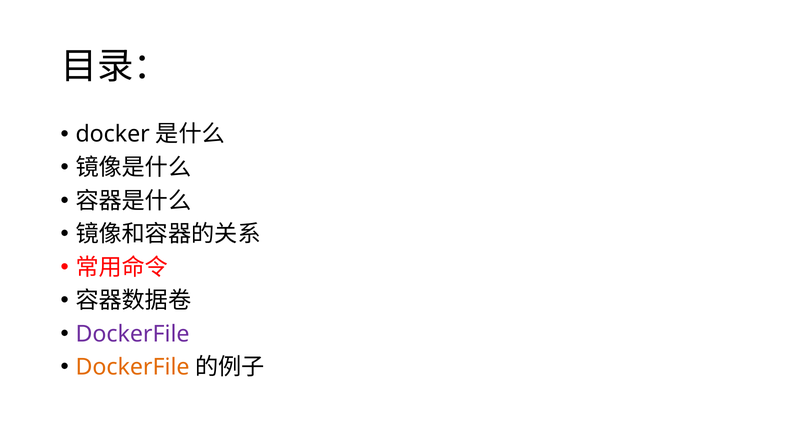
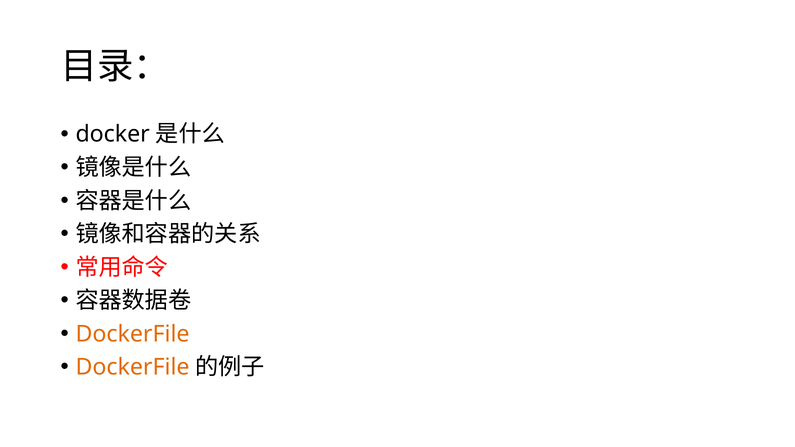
DockerFile colour: purple -> orange (133, 334)
